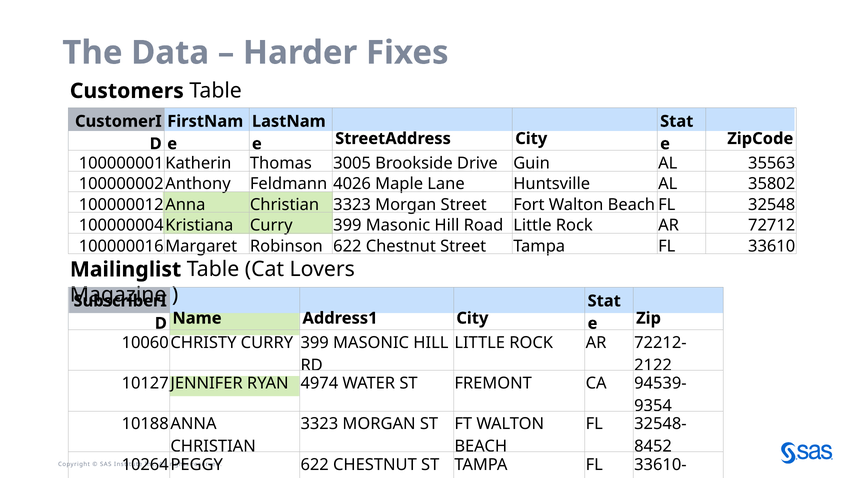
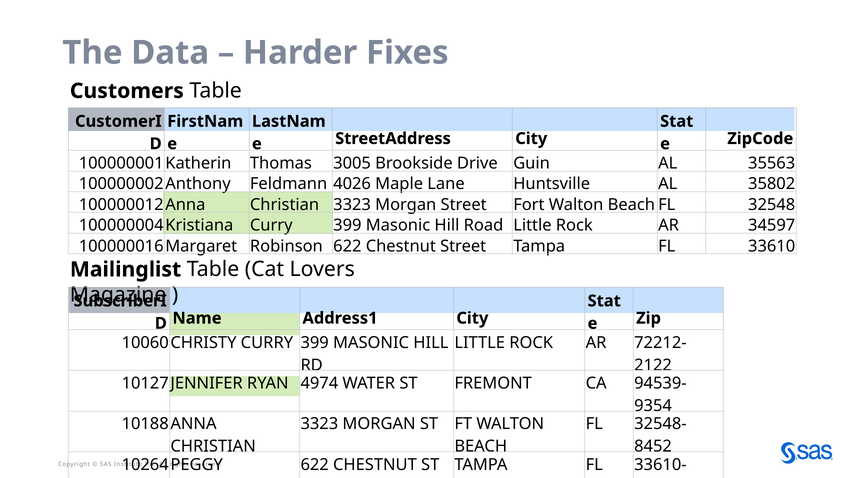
72712: 72712 -> 34597 (772, 225)
